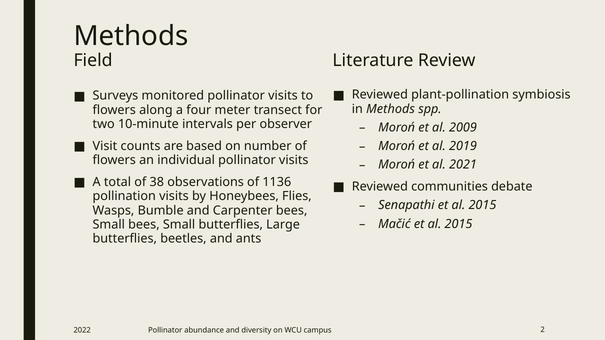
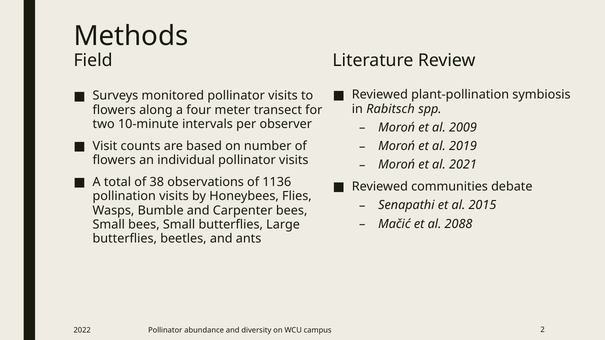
in Methods: Methods -> Rabitsch (391, 109)
Mačić et al 2015: 2015 -> 2088 (459, 224)
